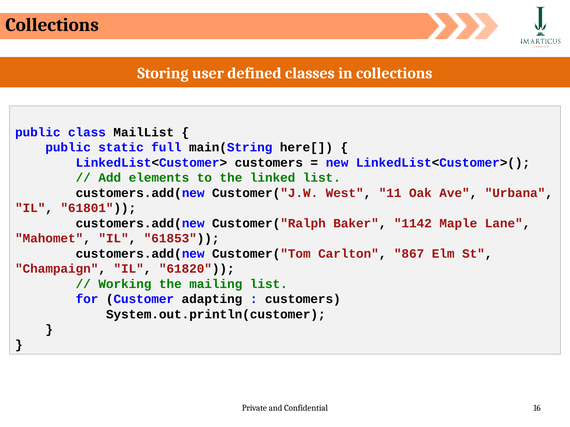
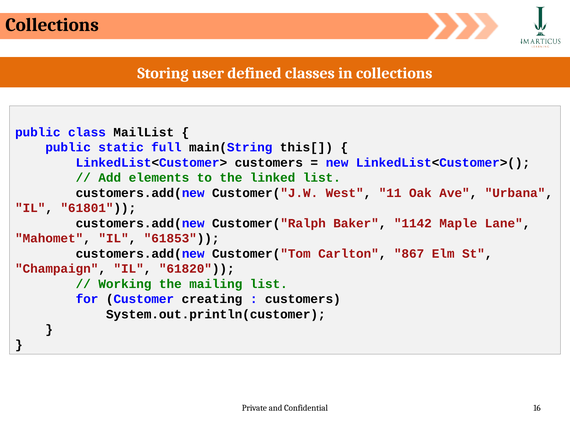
here[: here[ -> this[ (306, 148)
adapting: adapting -> creating (212, 299)
